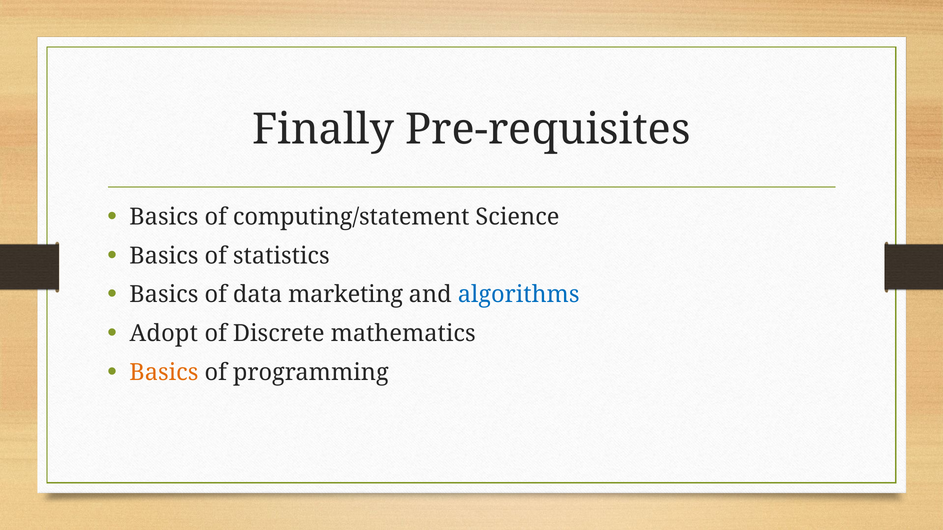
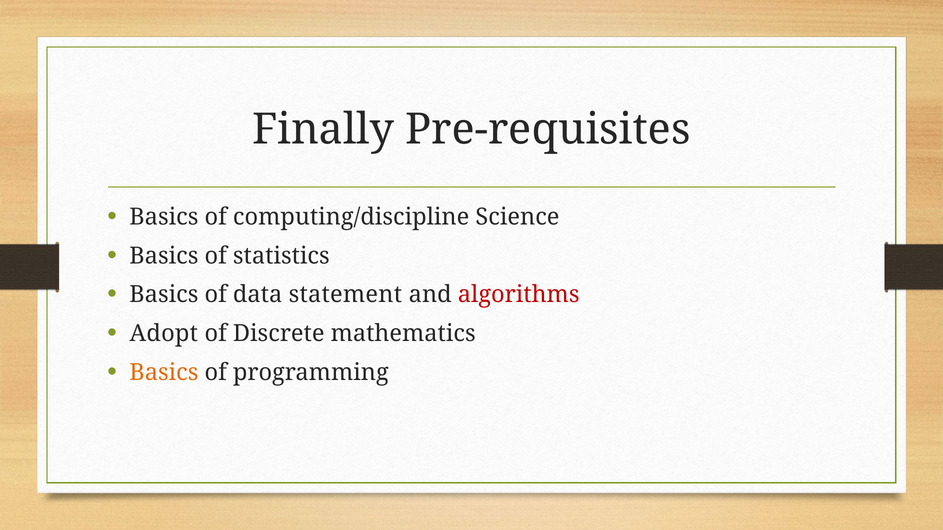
computing/statement: computing/statement -> computing/discipline (351, 217)
marketing: marketing -> statement (345, 295)
algorithms colour: blue -> red (519, 295)
